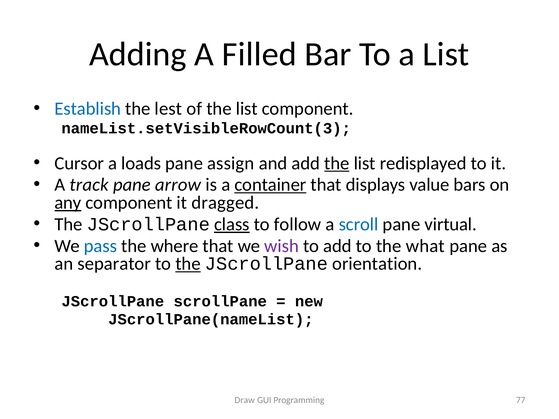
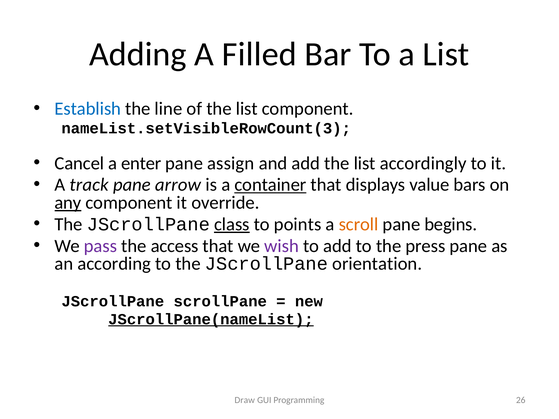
lest: lest -> line (168, 109)
Cursor: Cursor -> Cancel (79, 163)
loads: loads -> enter (141, 163)
the underline: present -> none (337, 163)
redisplayed: redisplayed -> accordingly (423, 163)
dragged: dragged -> override (225, 203)
follow: follow -> points (298, 224)
scroll colour: blue -> orange (359, 224)
virtual: virtual -> begins (451, 224)
pass colour: blue -> purple (101, 246)
where: where -> access (175, 246)
what: what -> press (425, 246)
separator: separator -> according (114, 264)
the underline: present -> none (188, 264)
JScrollPane(nameList underline: none -> present (211, 319)
77: 77 -> 26 (521, 400)
